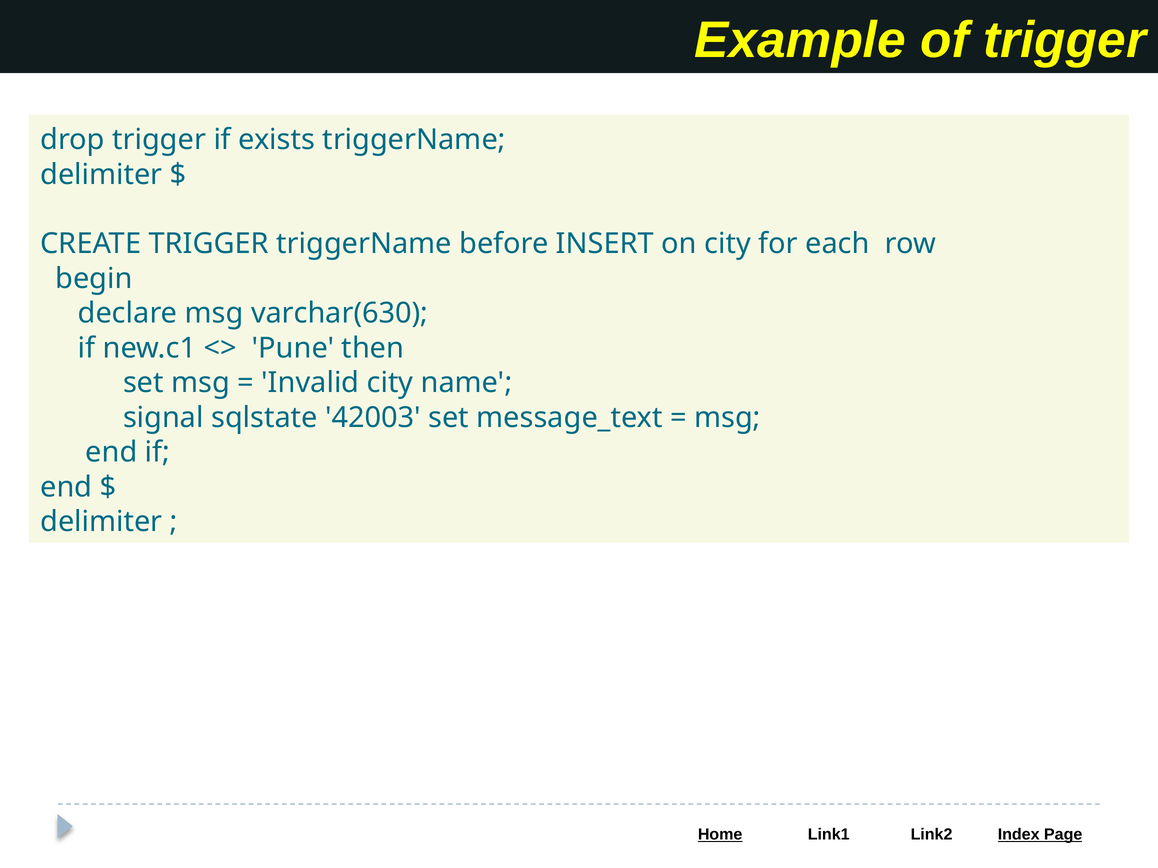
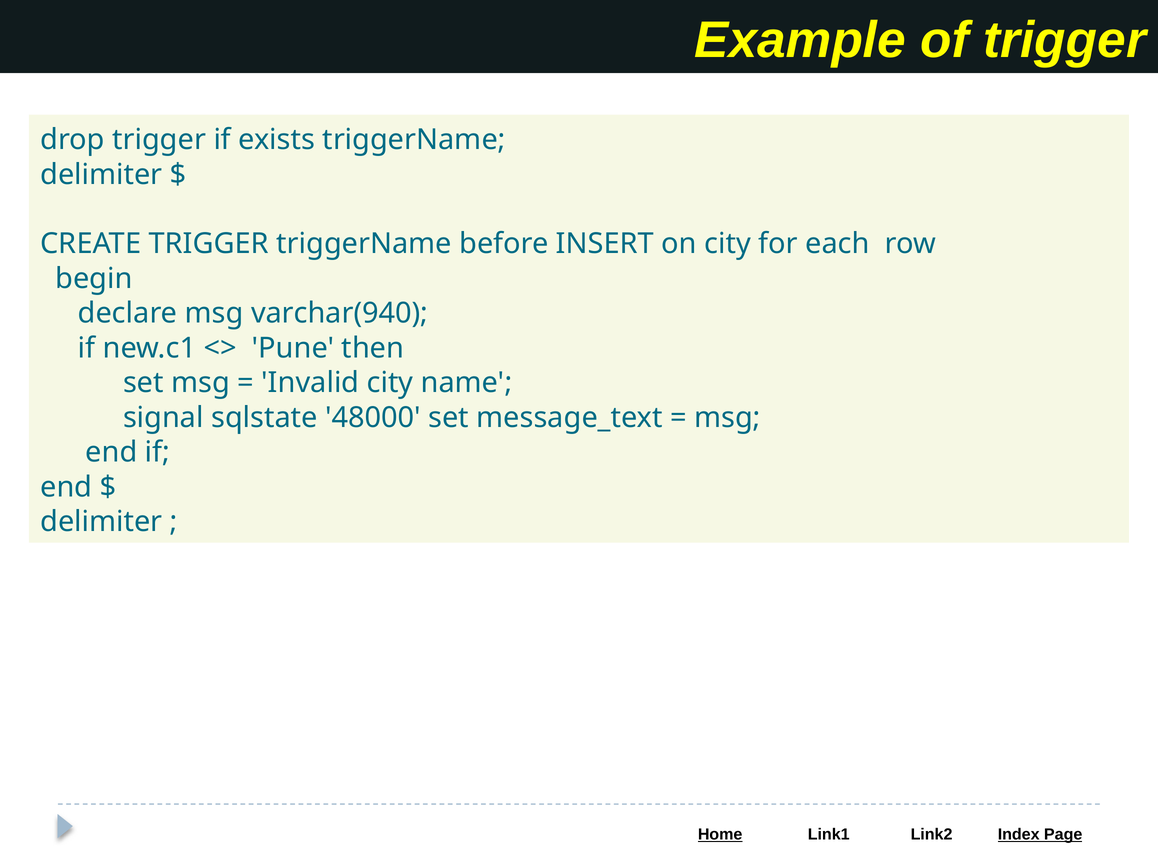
varchar(630: varchar(630 -> varchar(940 (340, 314)
42003: 42003 -> 48000 (373, 418)
